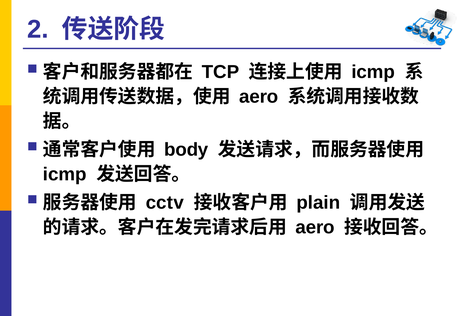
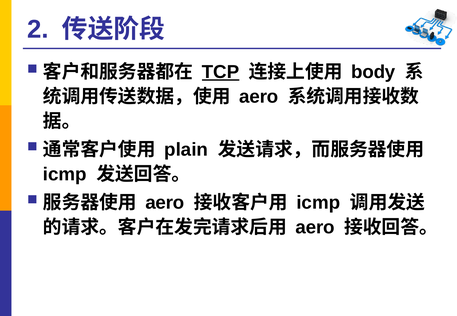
TCP underline: none -> present (221, 72)
icmp: icmp -> body (373, 72)
body: body -> plain (186, 150)
cctv: cctv -> aero (165, 203)
plain: plain -> icmp (318, 203)
